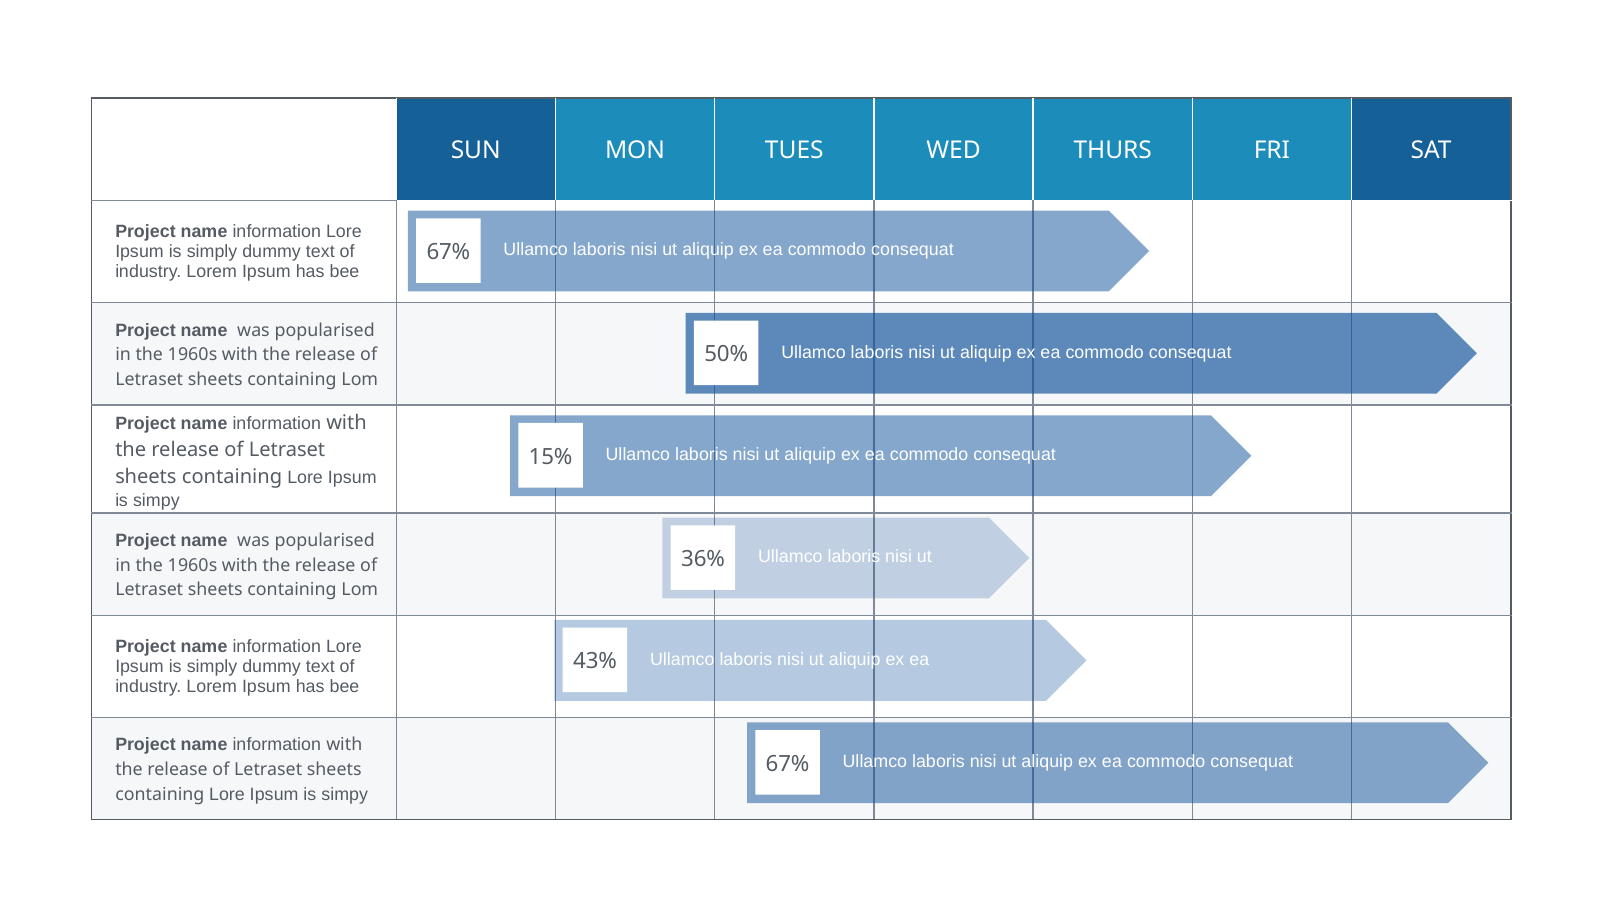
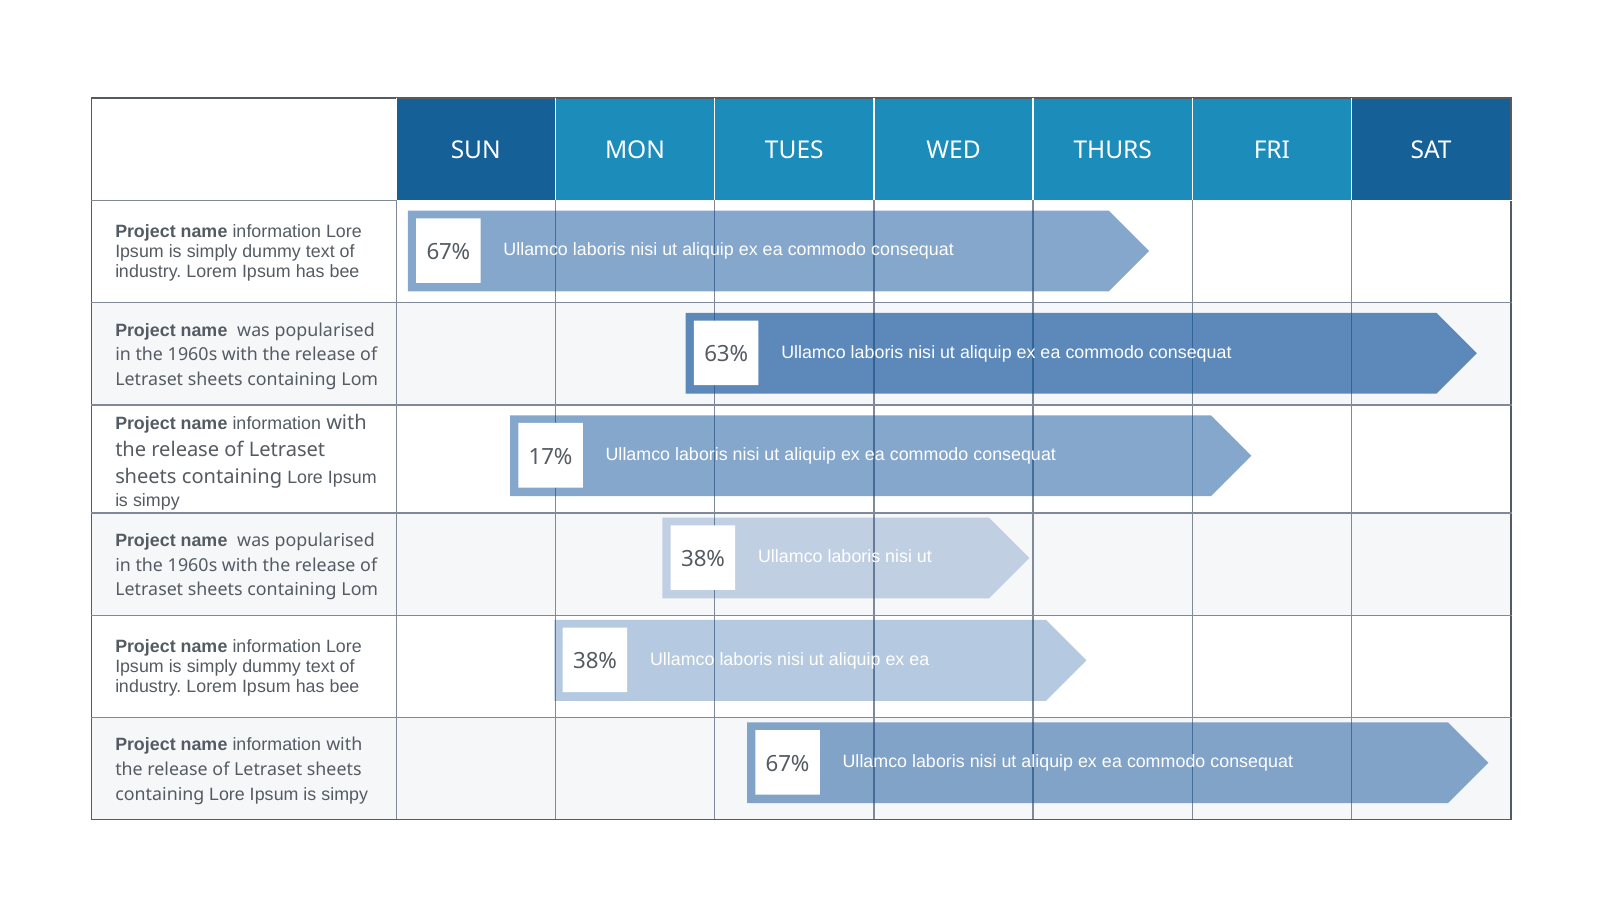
50%: 50% -> 63% (726, 354)
15%: 15% -> 17% (551, 457)
36%: 36% -> 38% (703, 559)
43%: 43% -> 38% (595, 661)
